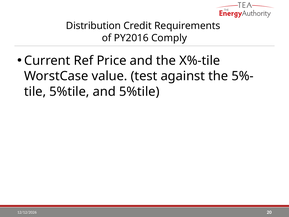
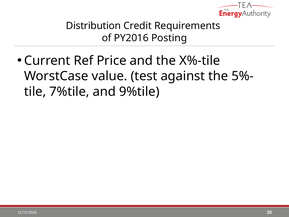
Comply: Comply -> Posting (169, 38)
5%tile: 5%tile -> 7%tile (69, 91)
and 5%tile: 5%tile -> 9%tile (139, 91)
